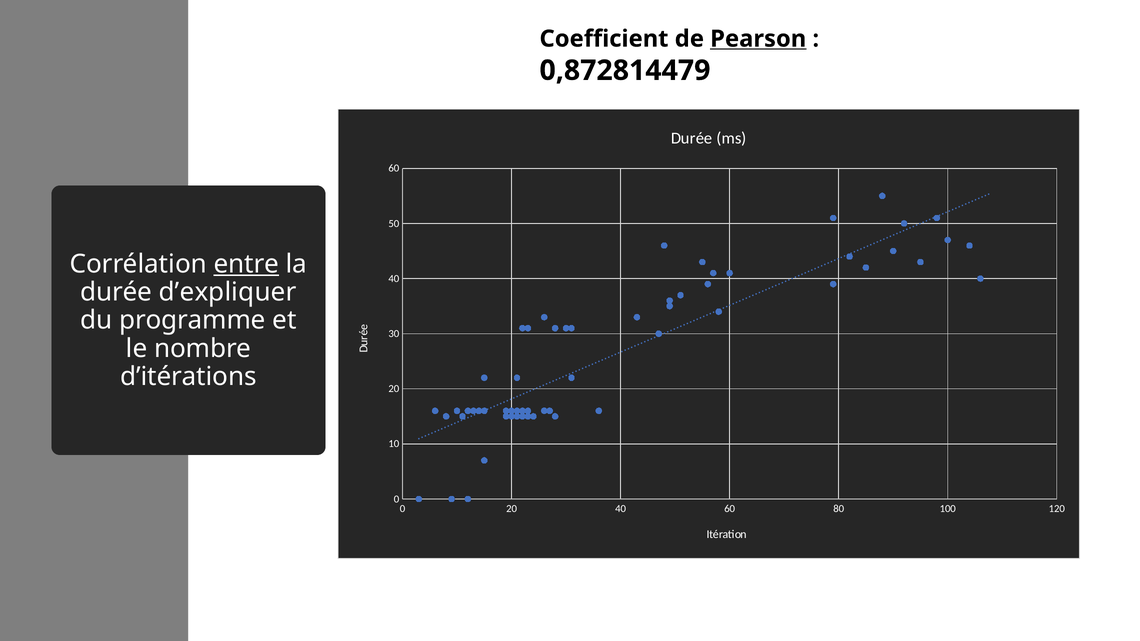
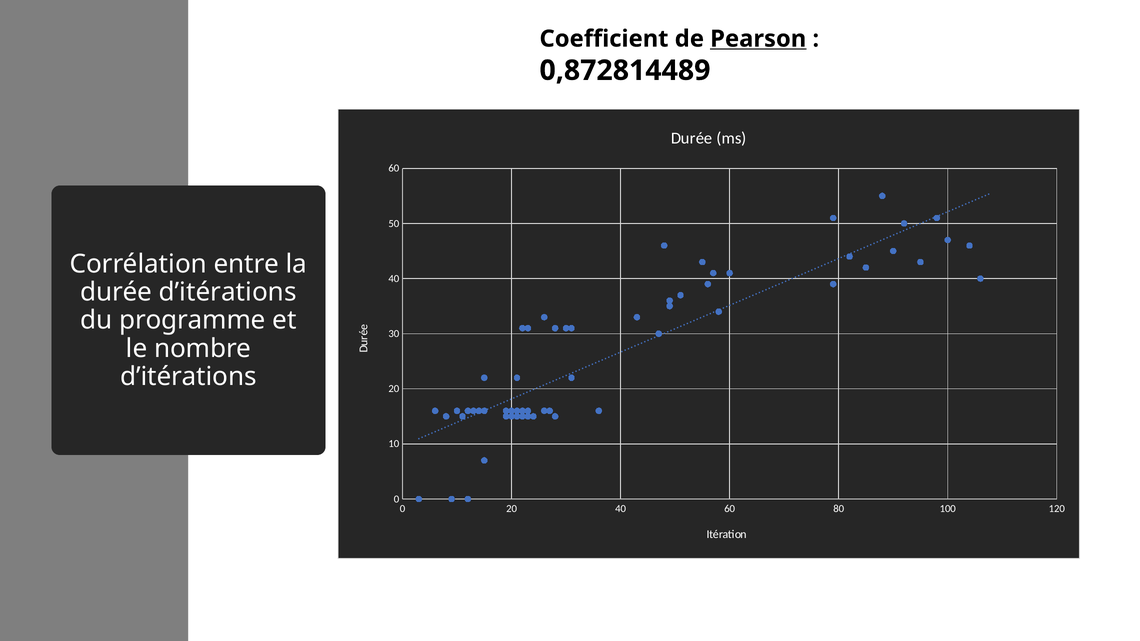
0,872814479: 0,872814479 -> 0,872814489 (625, 71)
entre underline: present -> none (246, 264)
durée d’expliquer: d’expliquer -> d’itérations (228, 292)
